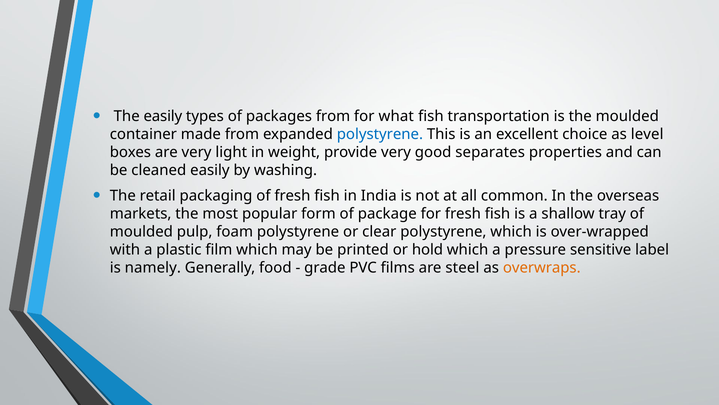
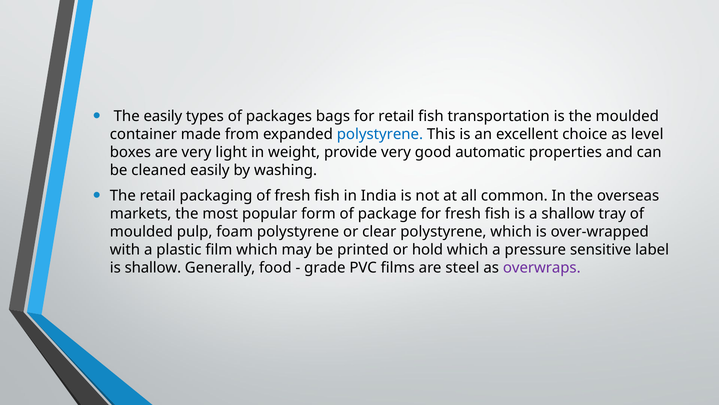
packages from: from -> bags (333, 116)
for what: what -> retail (396, 116)
separates: separates -> automatic (490, 152)
is namely: namely -> shallow (153, 268)
overwraps colour: orange -> purple (542, 268)
